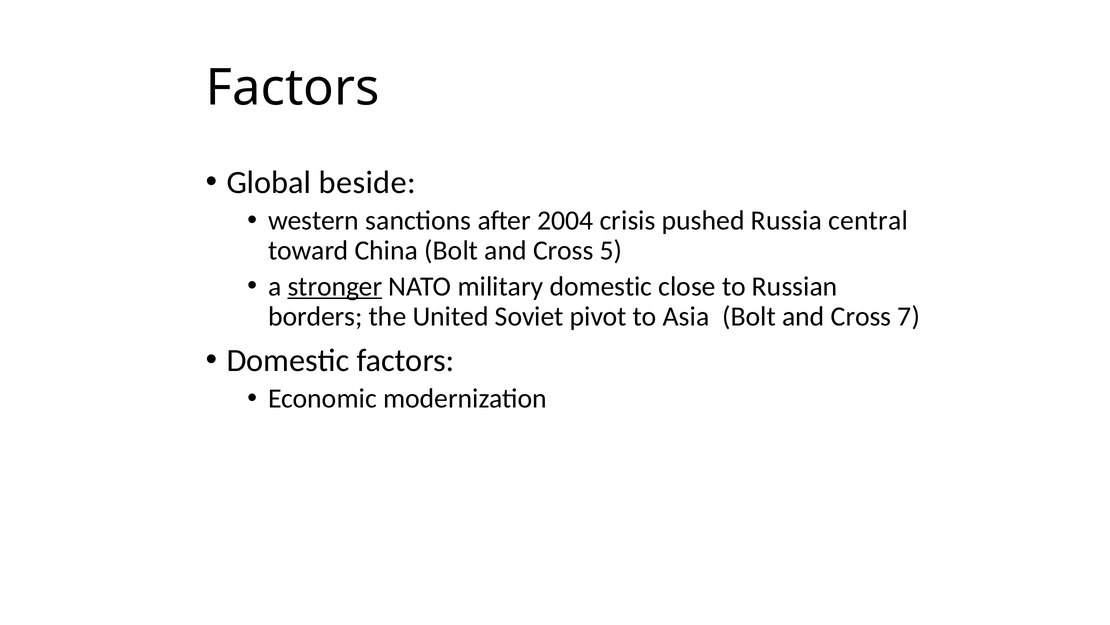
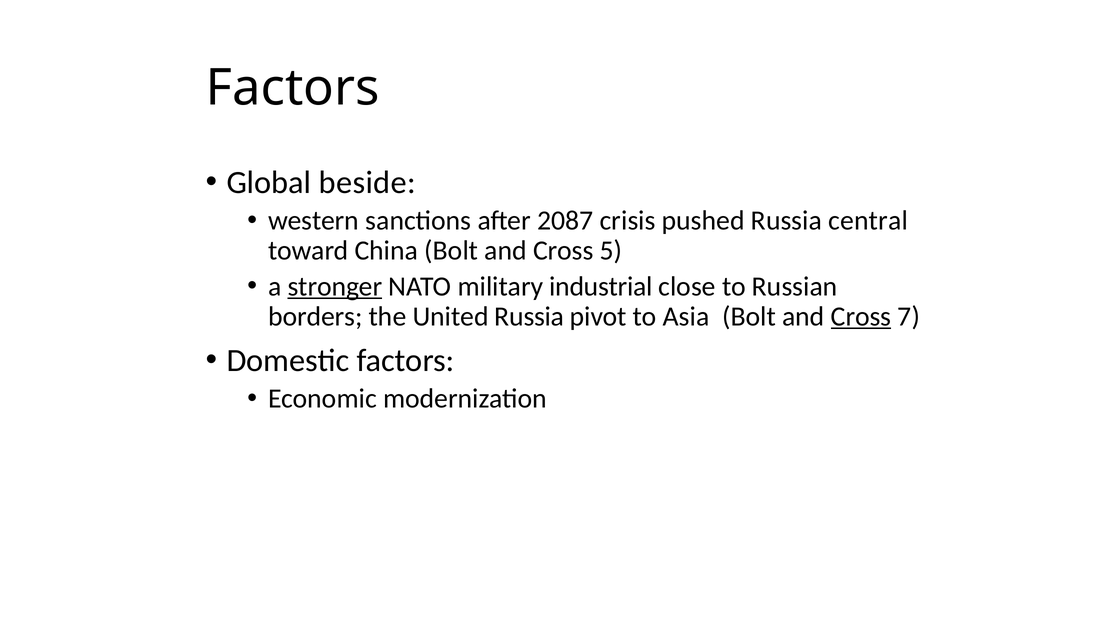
2004: 2004 -> 2087 (565, 220)
military domestic: domestic -> industrial (601, 286)
United Soviet: Soviet -> Russia (529, 316)
Cross underline: none -> present (861, 316)
